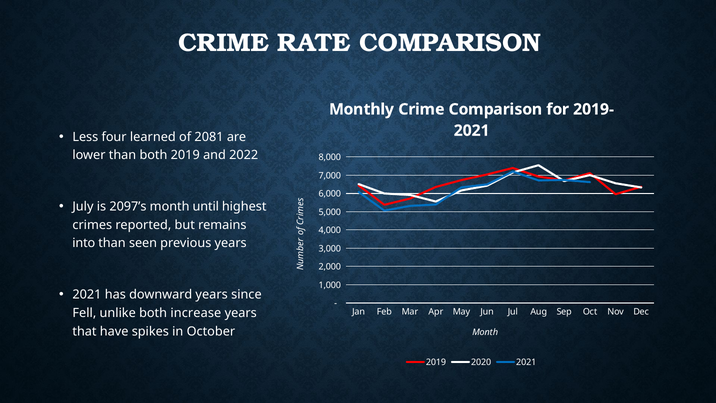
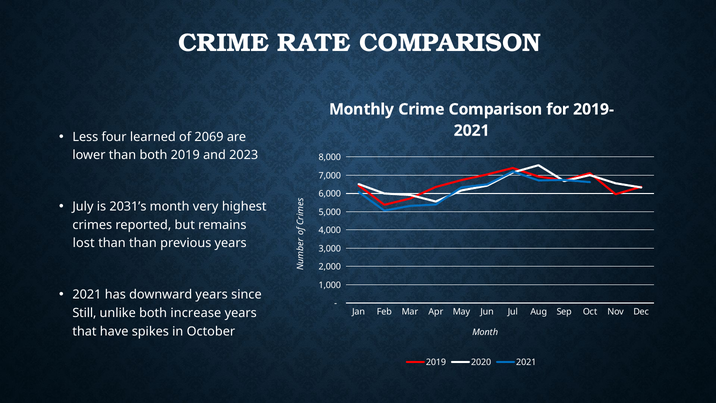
2081: 2081 -> 2069 (209, 137)
2022: 2022 -> 2023 (244, 155)
2097’s: 2097’s -> 2031’s (128, 207)
until: until -> very (206, 207)
into: into -> lost (84, 243)
than seen: seen -> than (143, 243)
Fell: Fell -> Still (84, 313)
